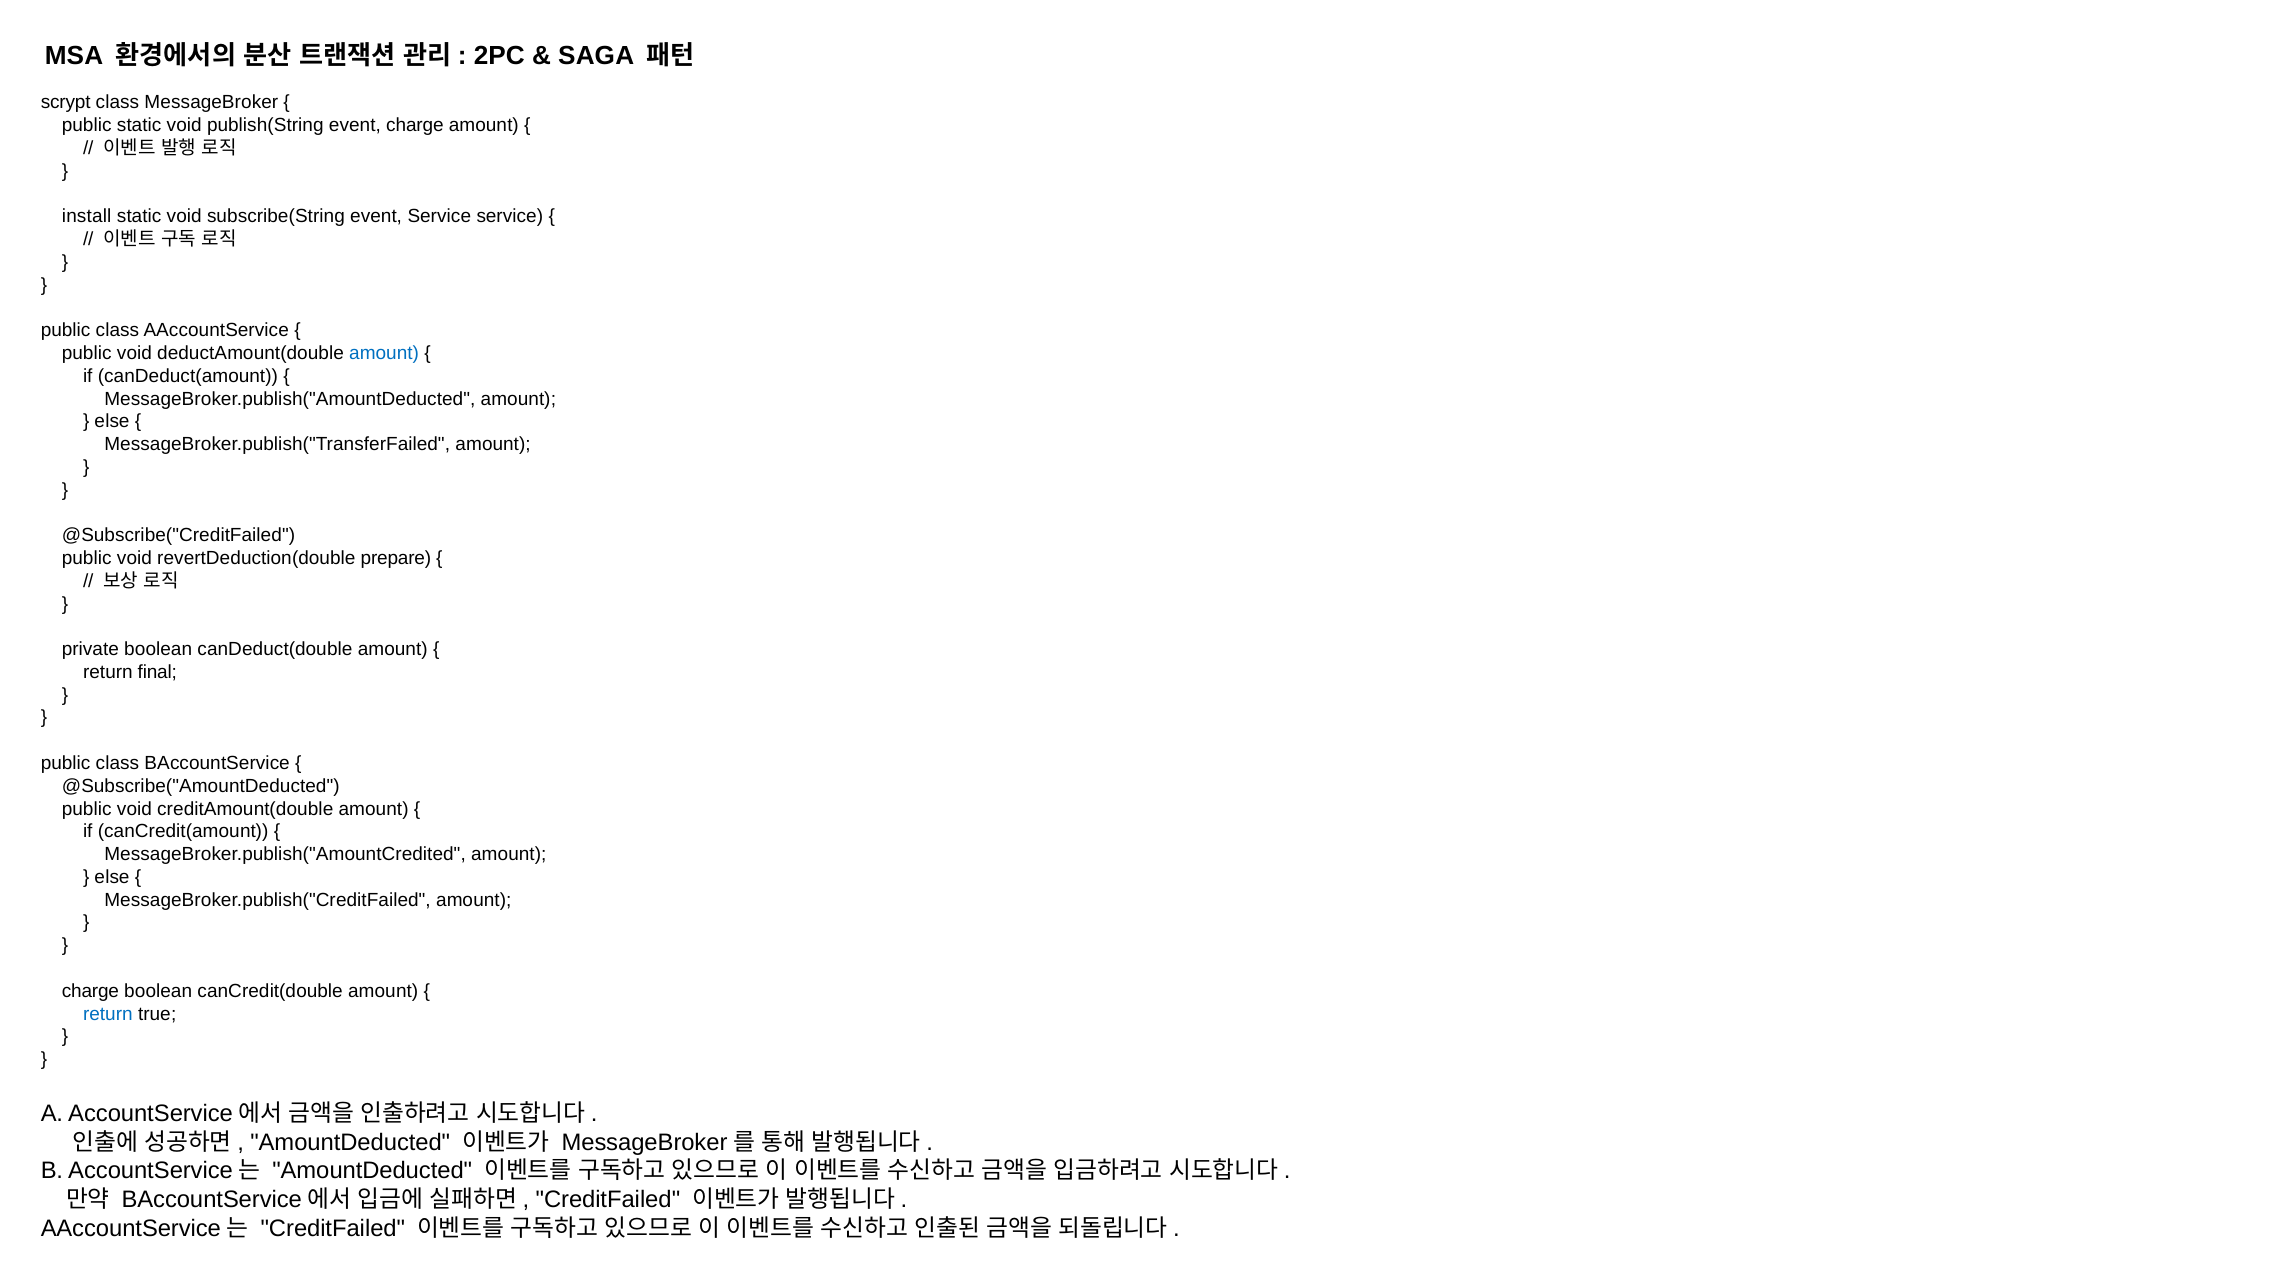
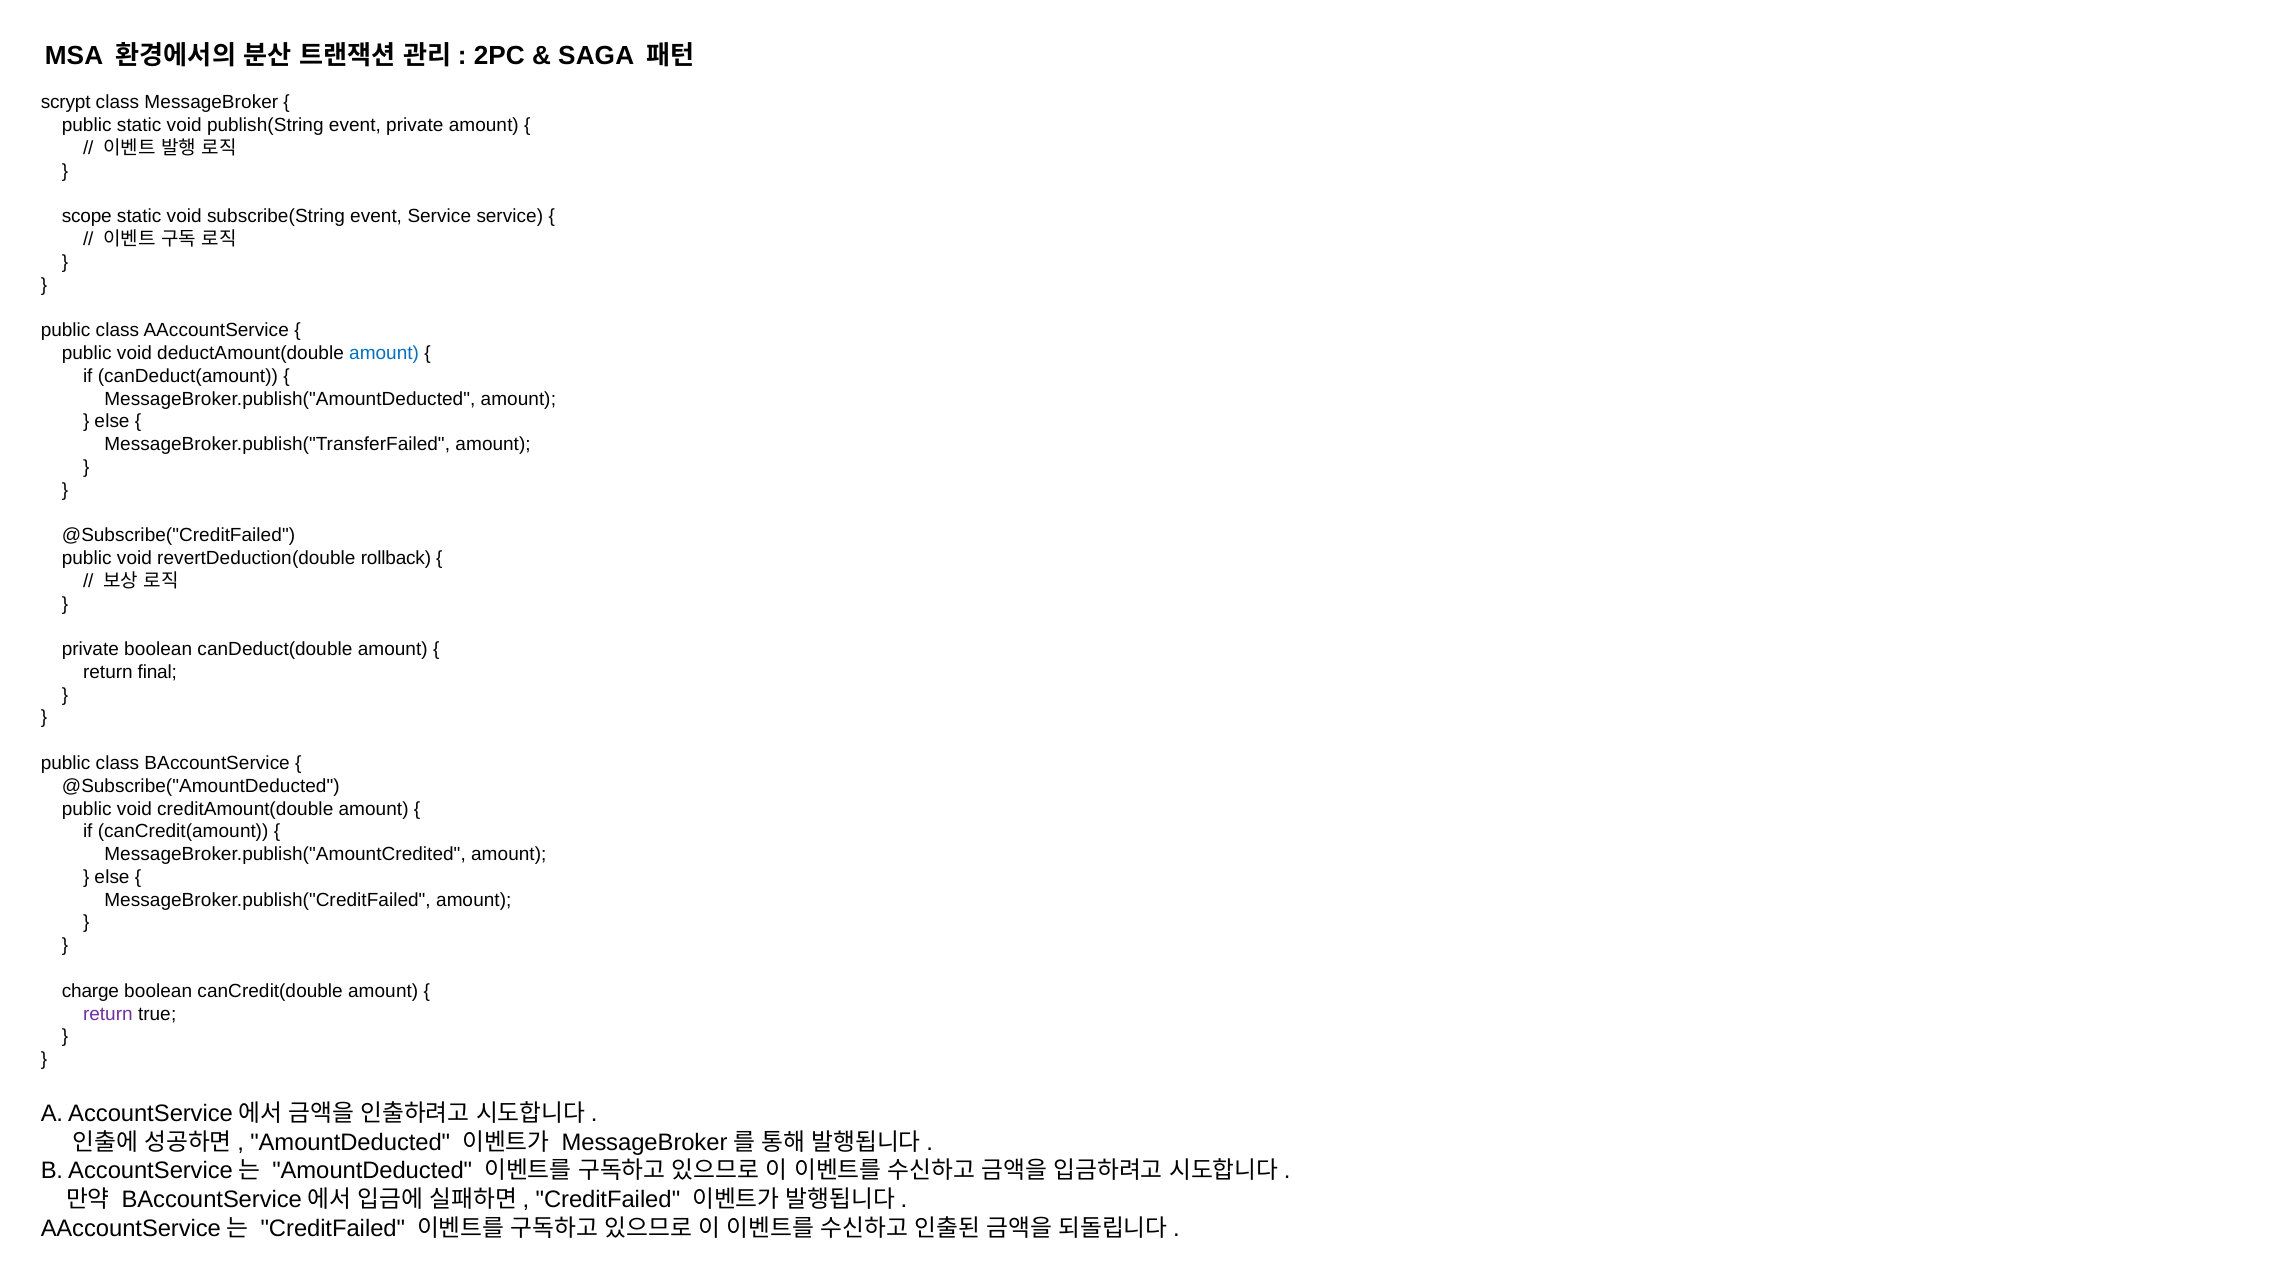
event charge: charge -> private (415, 125)
install: install -> scope (87, 217)
prepare: prepare -> rollback (396, 558)
return colour: blue -> purple (108, 1014)
